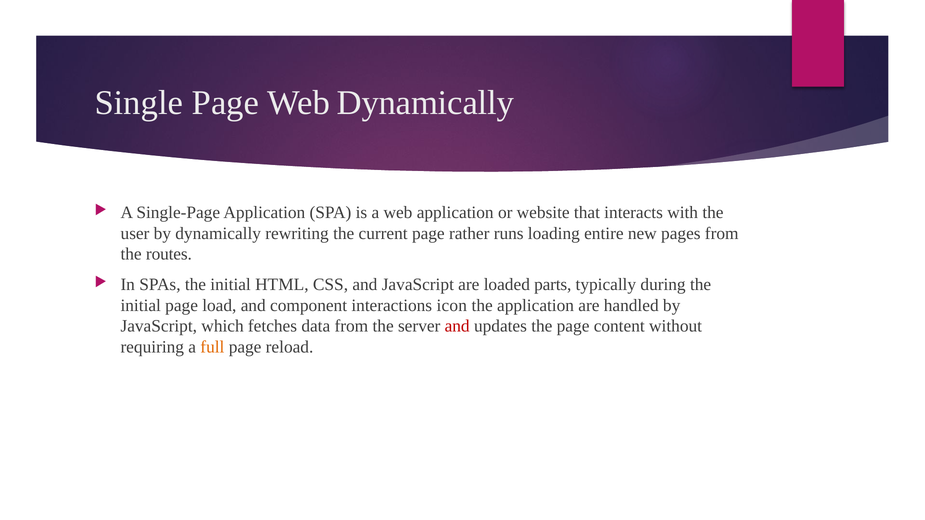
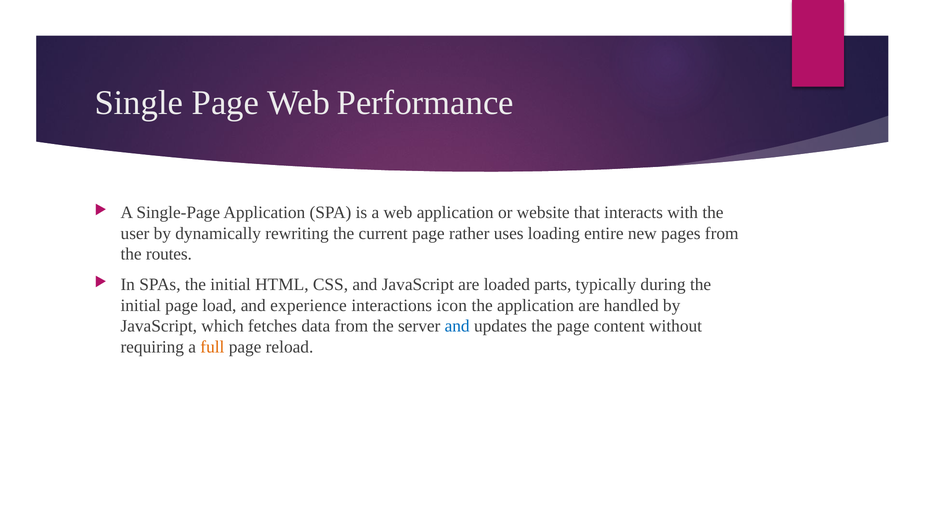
Web Dynamically: Dynamically -> Performance (425, 103)
runs: runs -> uses (509, 233)
component: component -> experience (308, 306)
and colour: red -> blue (457, 326)
